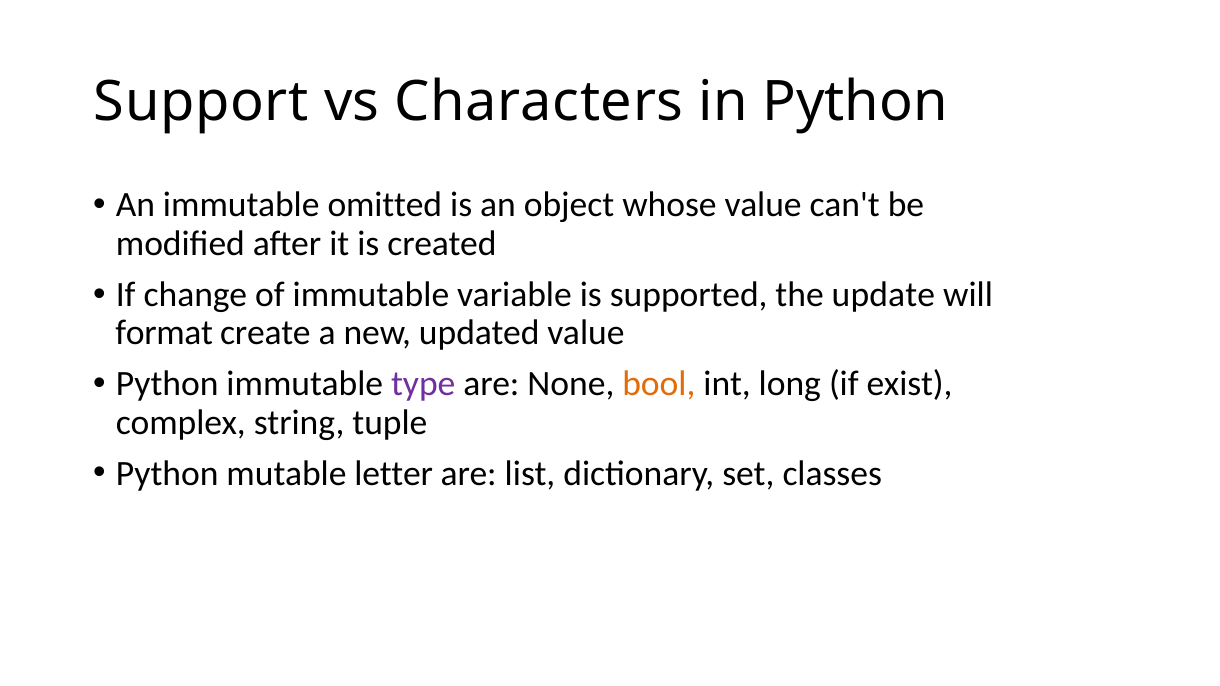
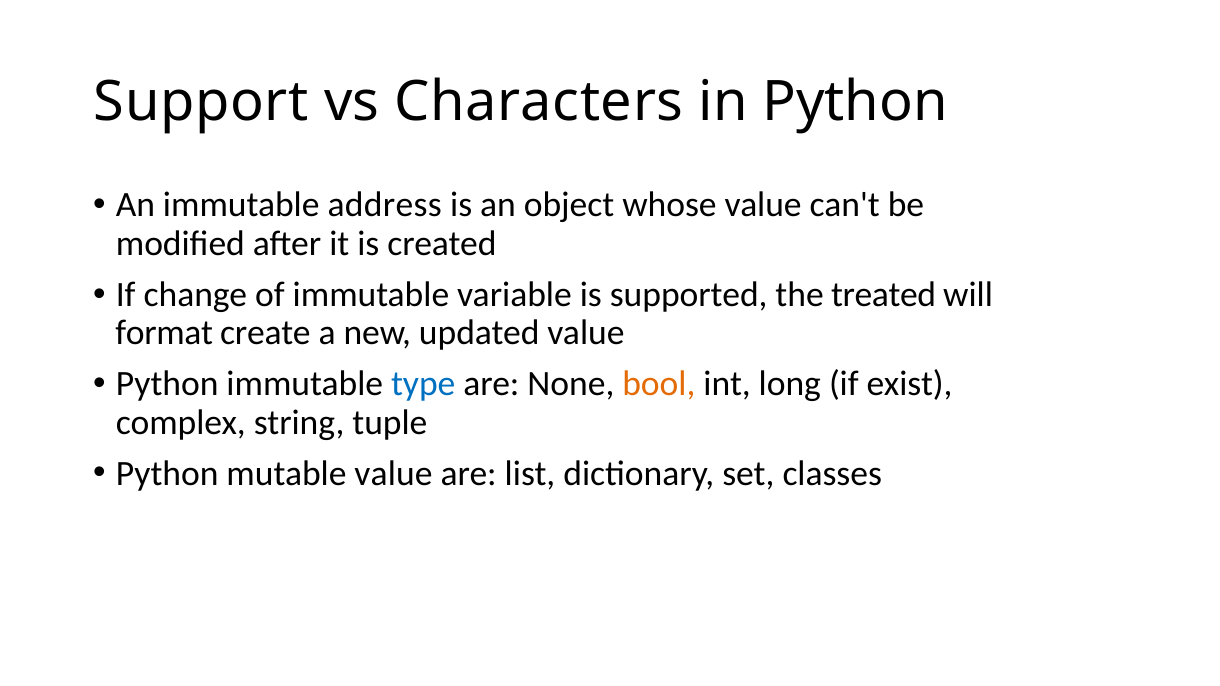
omitted: omitted -> address (385, 205)
update: update -> treated (884, 295)
type colour: purple -> blue (423, 384)
mutable letter: letter -> value (394, 474)
